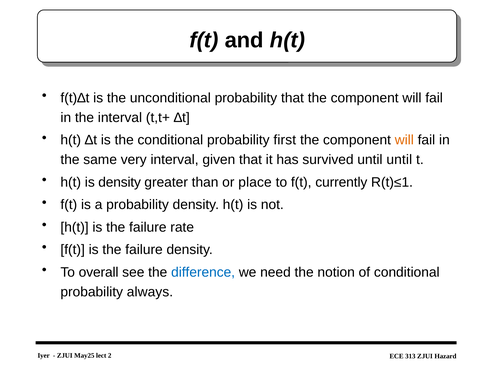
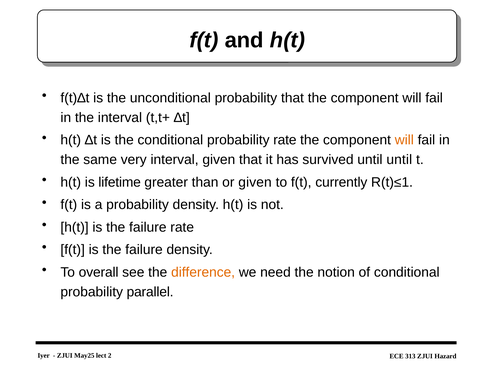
probability first: first -> rate (285, 140)
is density: density -> lifetime (120, 183)
or place: place -> given (255, 183)
difference colour: blue -> orange (203, 273)
always: always -> parallel (150, 292)
